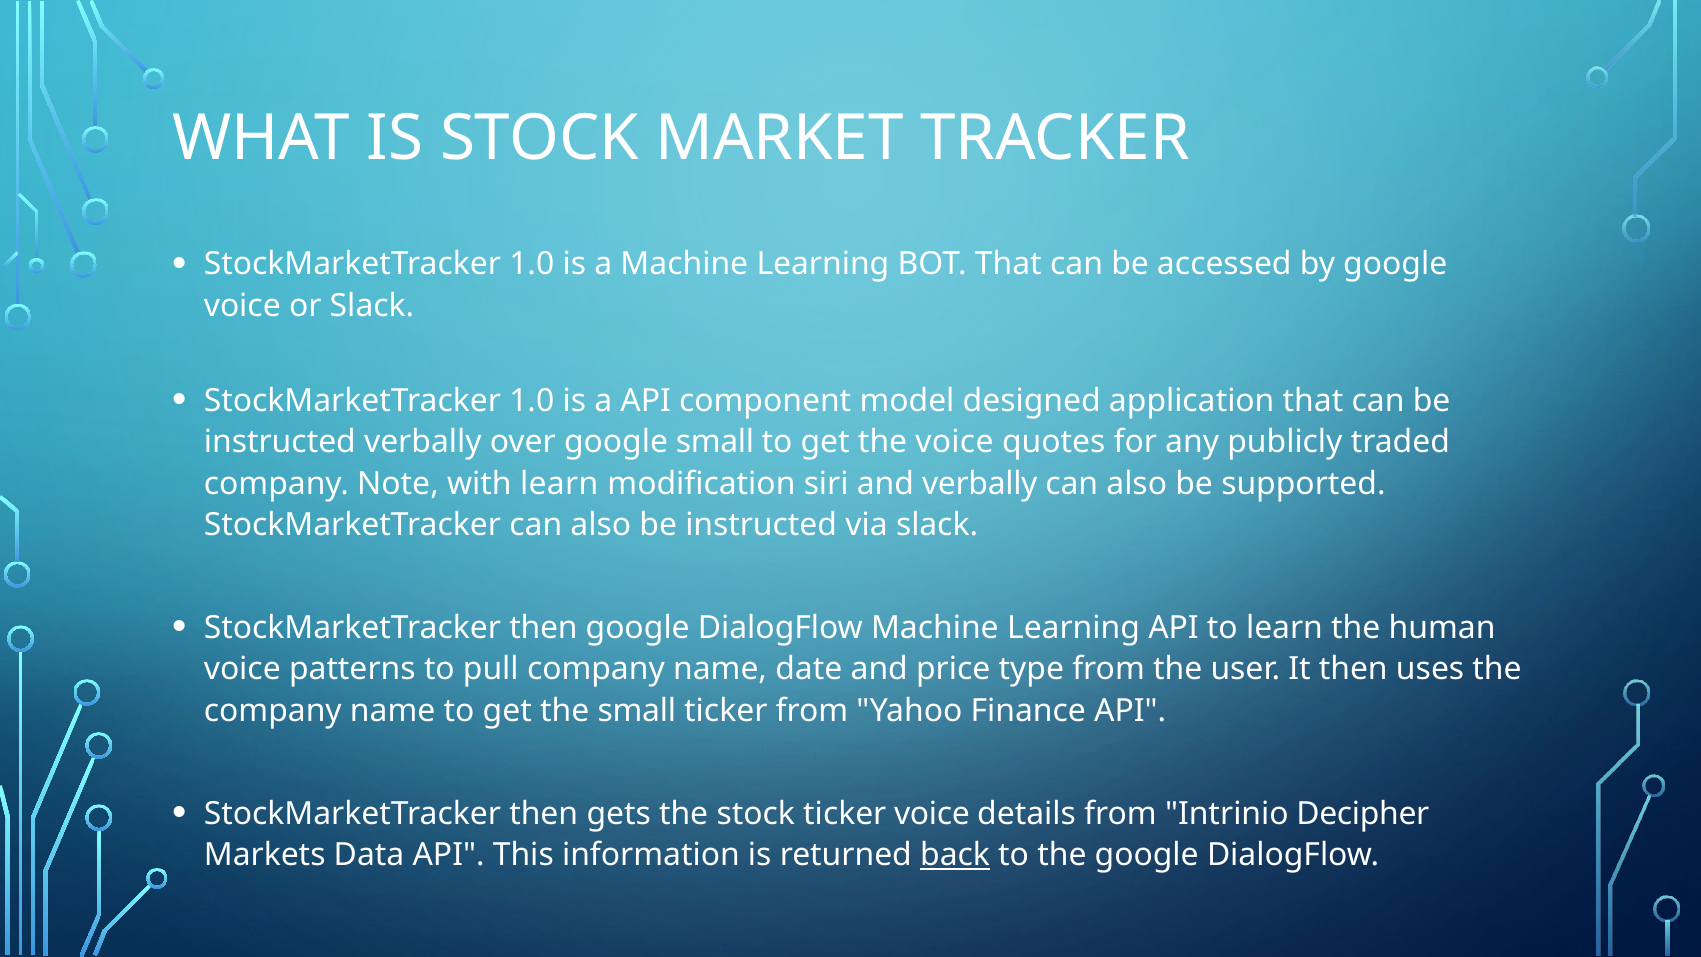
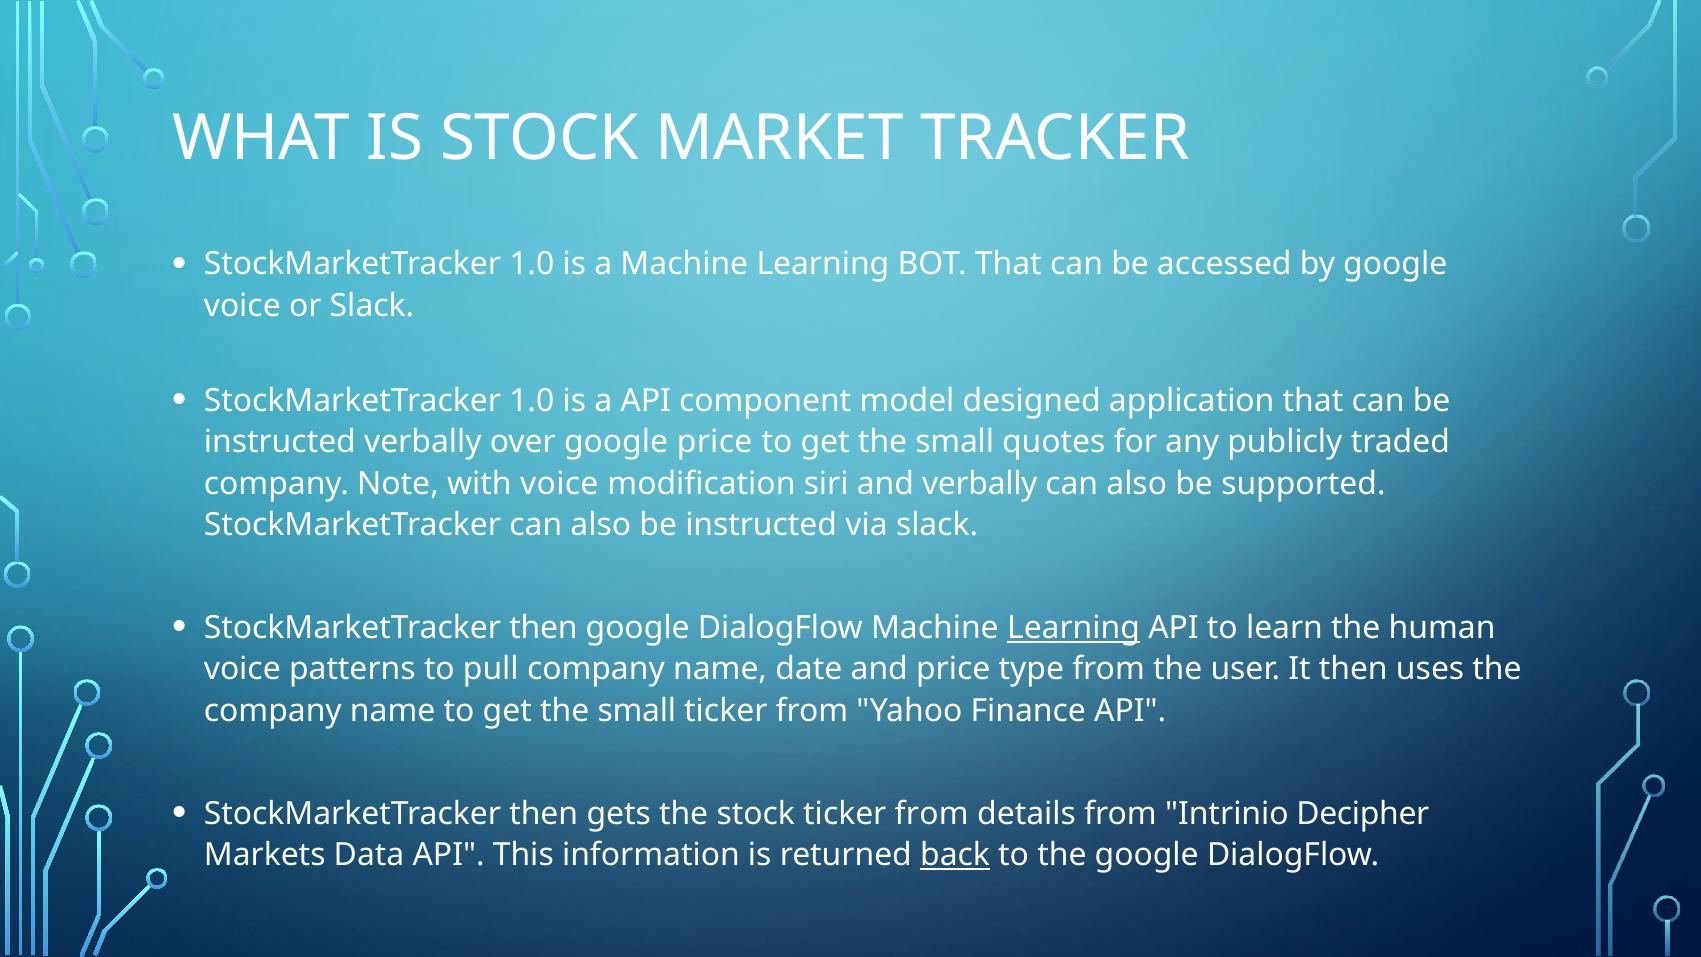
google small: small -> price (715, 442)
voice: voice -> small (955, 442)
with learn: learn -> voice (559, 484)
Learning underline: none -> present (1074, 628)
stock ticker voice: voice -> from (932, 814)
